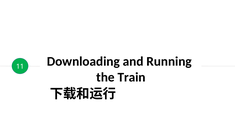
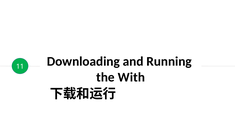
Train: Train -> With (131, 77)
